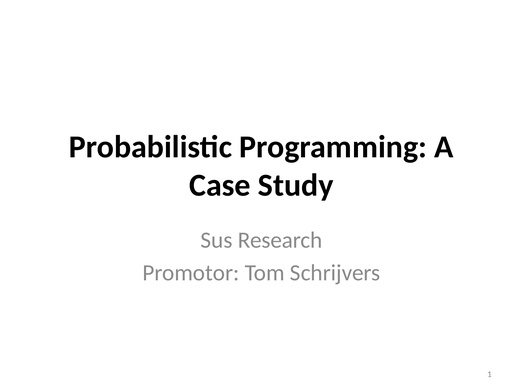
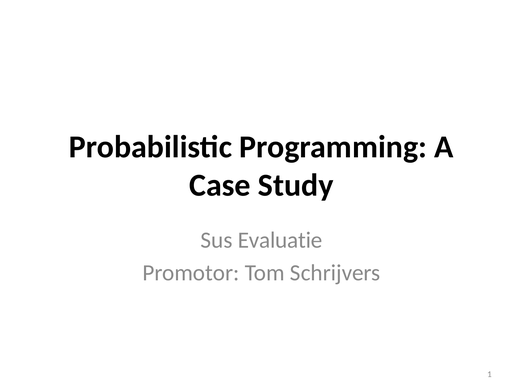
Research: Research -> Evaluatie (280, 240)
